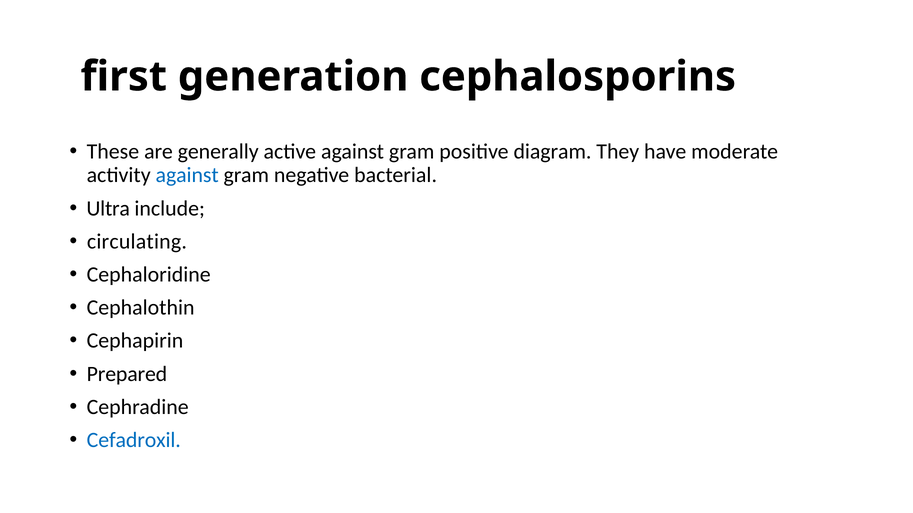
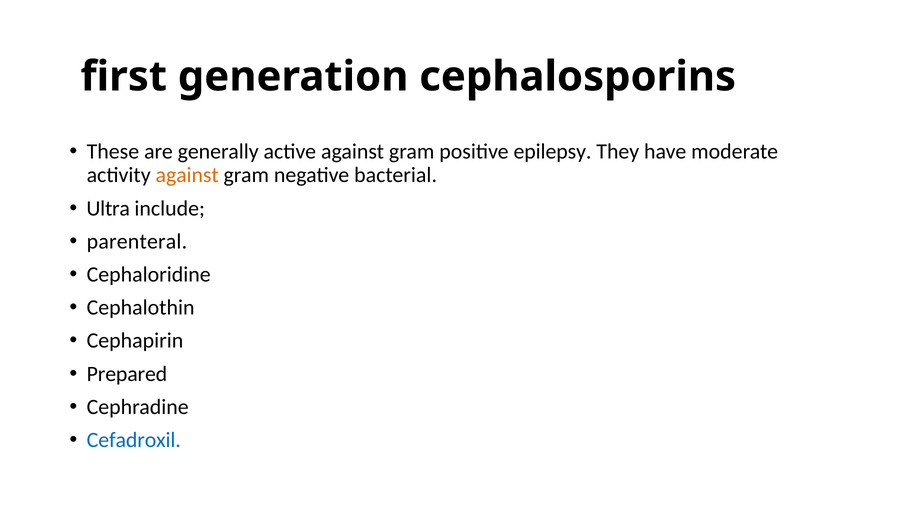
diagram: diagram -> epilepsy (553, 152)
against colour: blue -> orange (187, 175)
circulating: circulating -> parenteral (137, 242)
